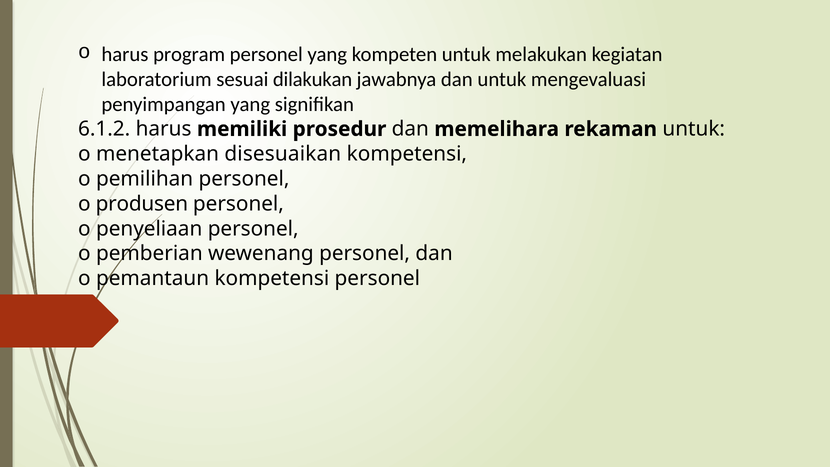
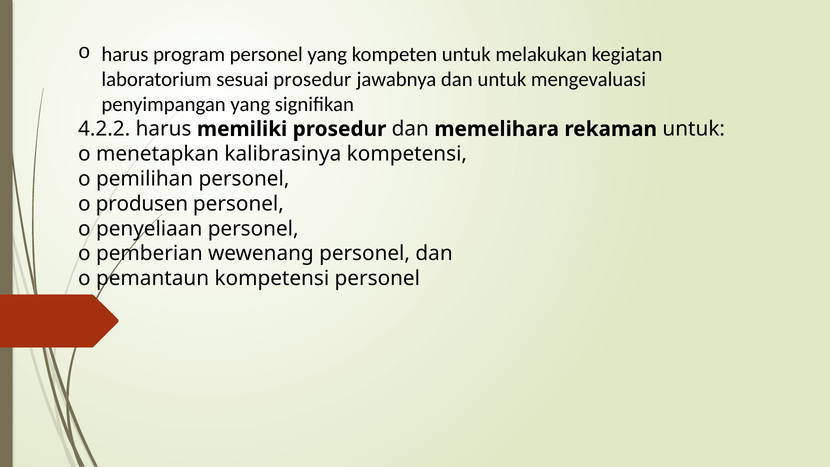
sesuai dilakukan: dilakukan -> prosedur (312, 79)
6.1.2: 6.1.2 -> 4.2.2 (104, 129)
disesuaikan: disesuaikan -> kalibrasinya (283, 154)
